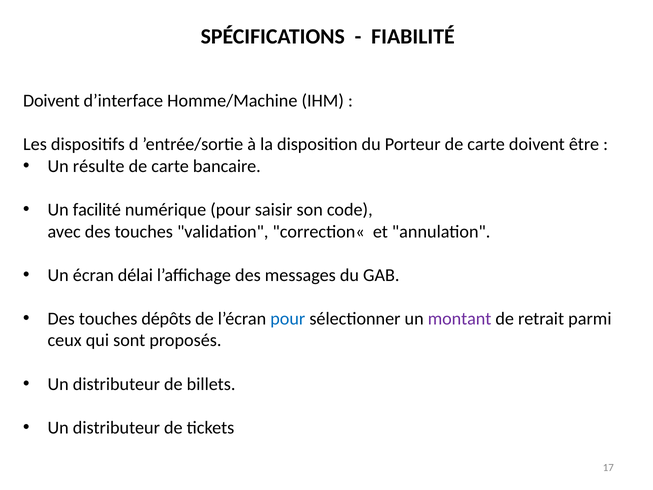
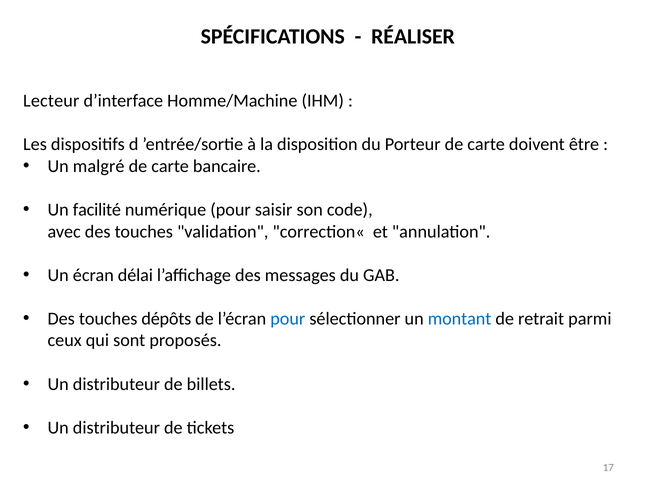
FIABILITÉ: FIABILITÉ -> RÉALISER (413, 36)
Doivent: Doivent -> Lecteur (51, 101)
résulte: résulte -> malgré (99, 166)
montant colour: purple -> blue (460, 319)
